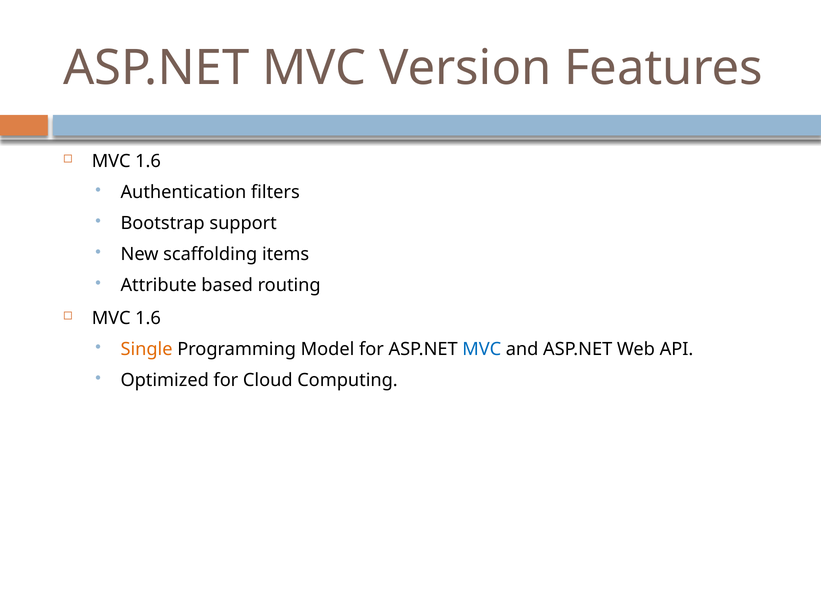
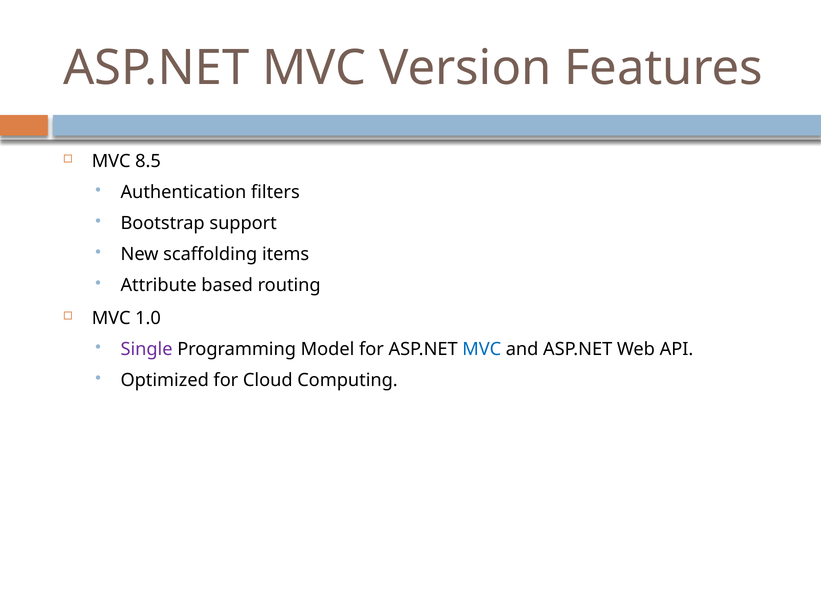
1.6: 1.6 -> 8.5 (148, 161)
1.6: 1.6 -> 1.0 (148, 318)
Single colour: orange -> purple (147, 349)
